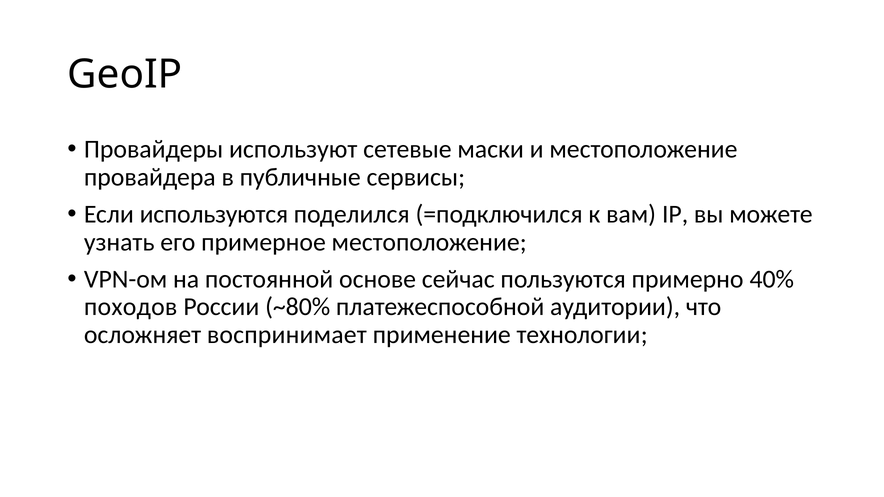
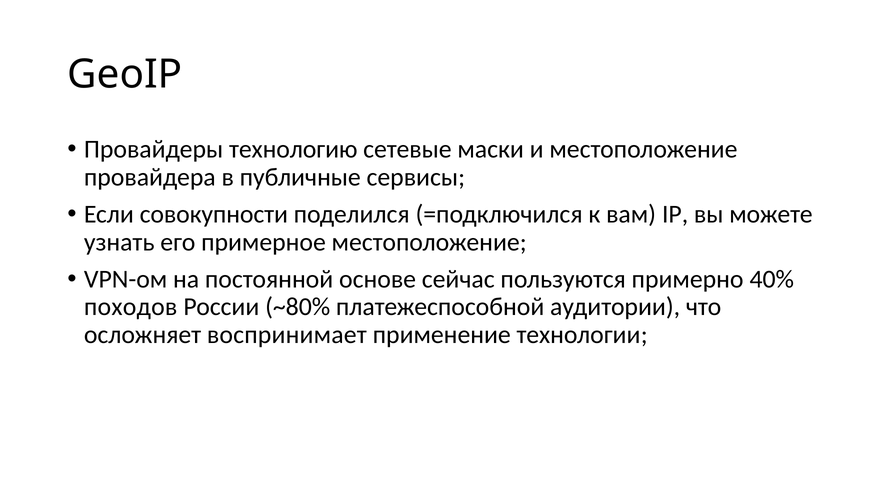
используют: используют -> технологию (293, 149)
используются: используются -> совокупности (214, 214)
